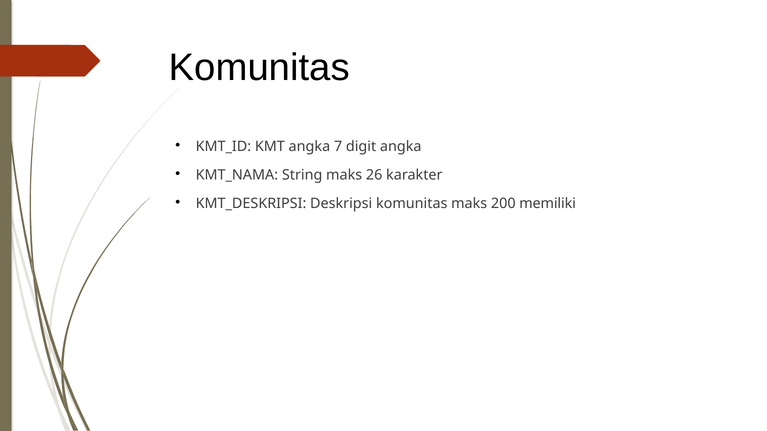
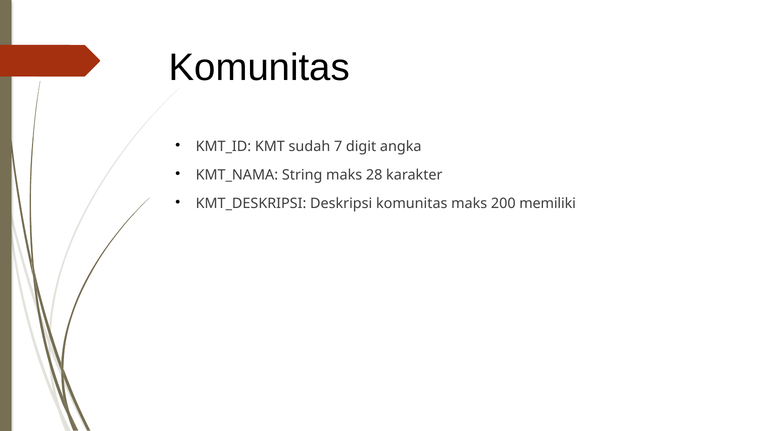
KMT angka: angka -> sudah (309, 147)
26: 26 -> 28 (374, 175)
